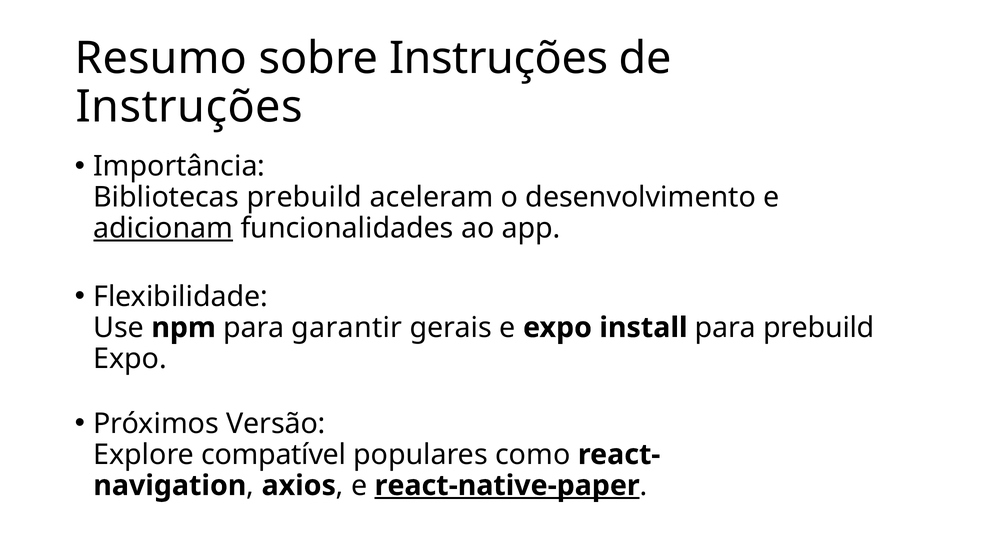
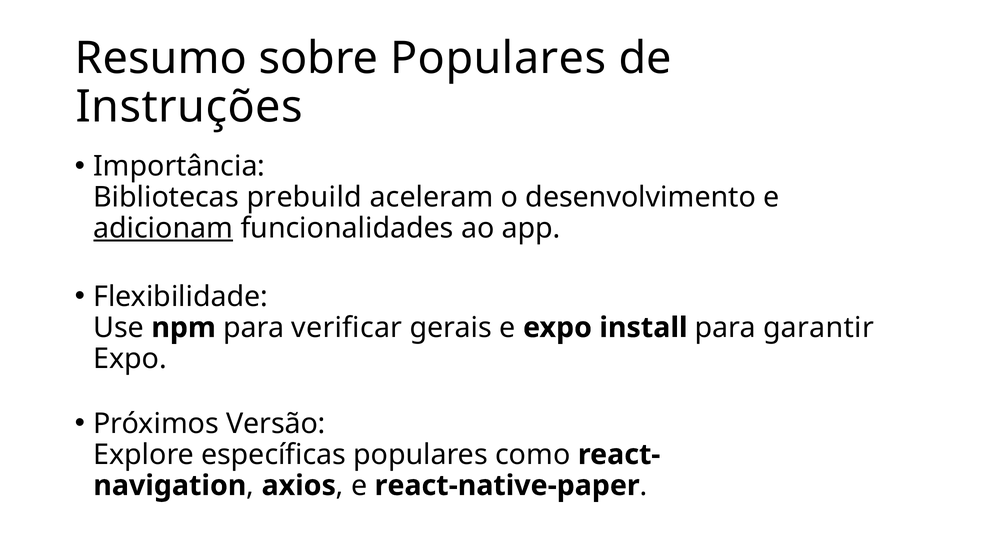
sobre Instruções: Instruções -> Populares (498, 58)
garantir: garantir -> verificar (347, 327)
para prebuild: prebuild -> garantir (818, 327)
compatível: compatível -> específicas (274, 454)
react-native-paper underline: present -> none (507, 485)
